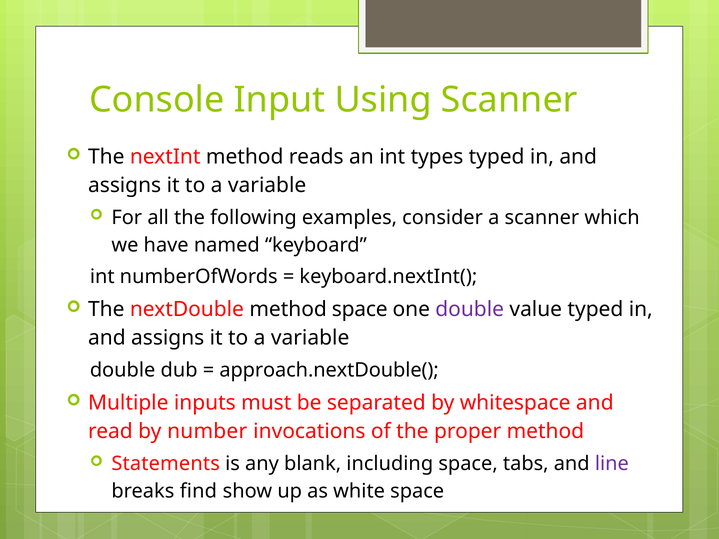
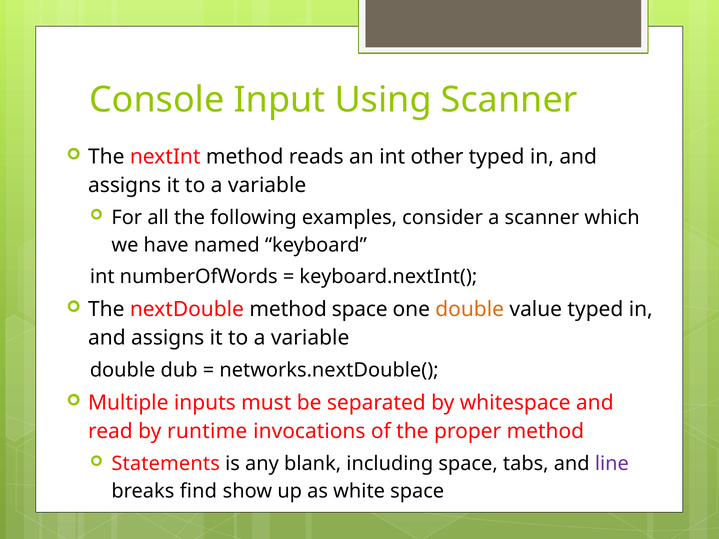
types: types -> other (437, 157)
double colour: purple -> orange (470, 310)
approach.nextDouble(: approach.nextDouble( -> networks.nextDouble( (329, 370)
number: number -> runtime (207, 432)
